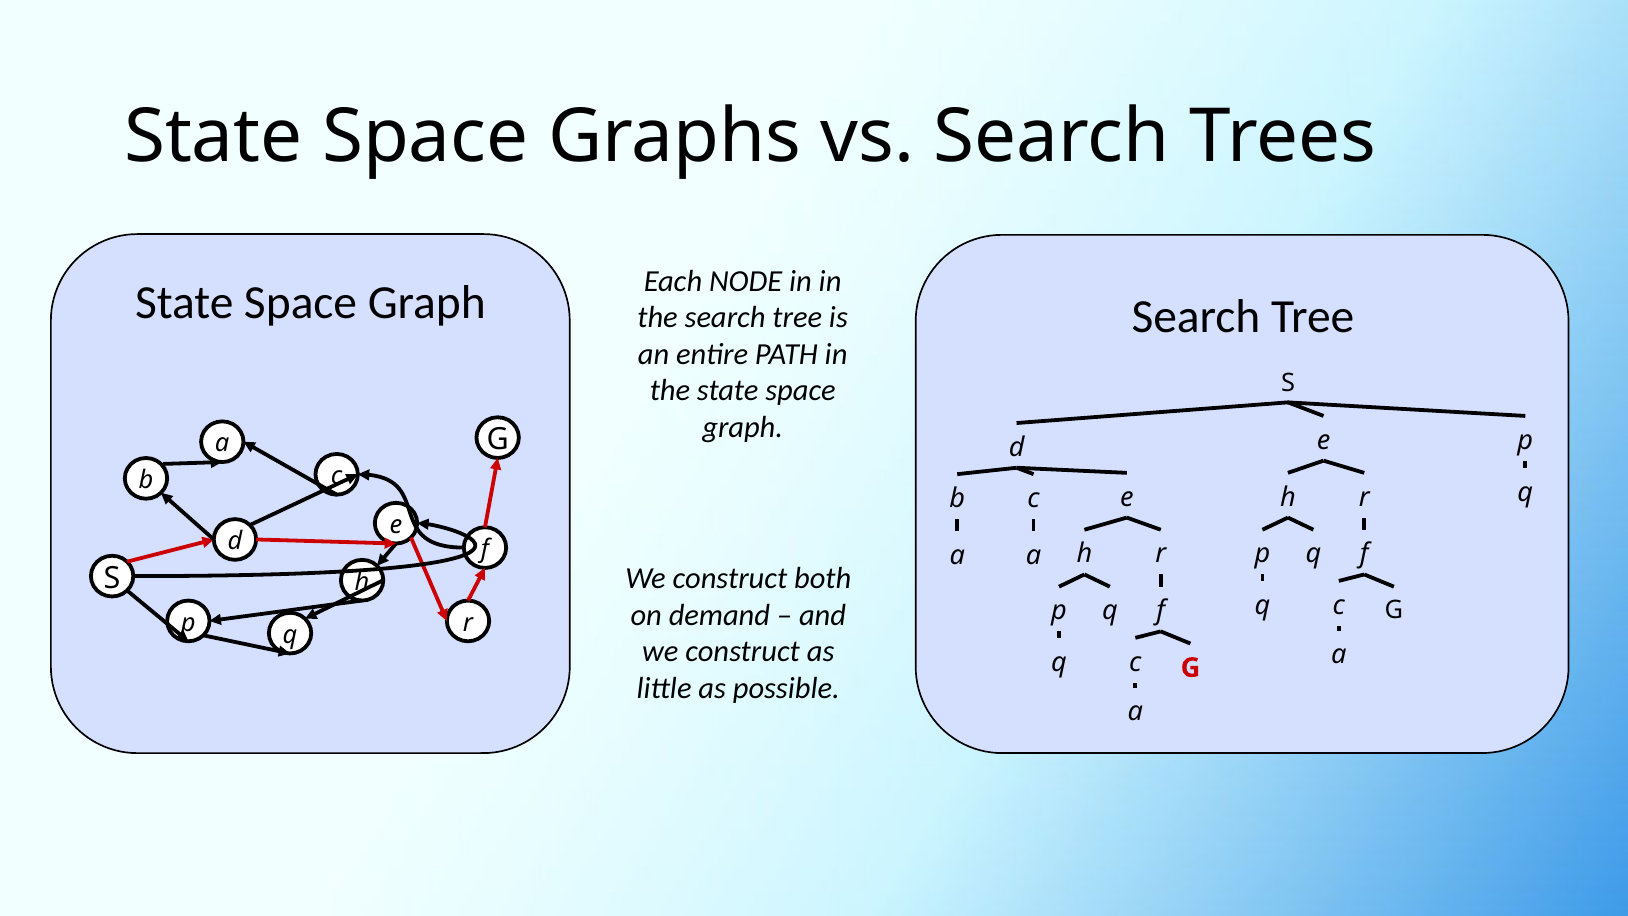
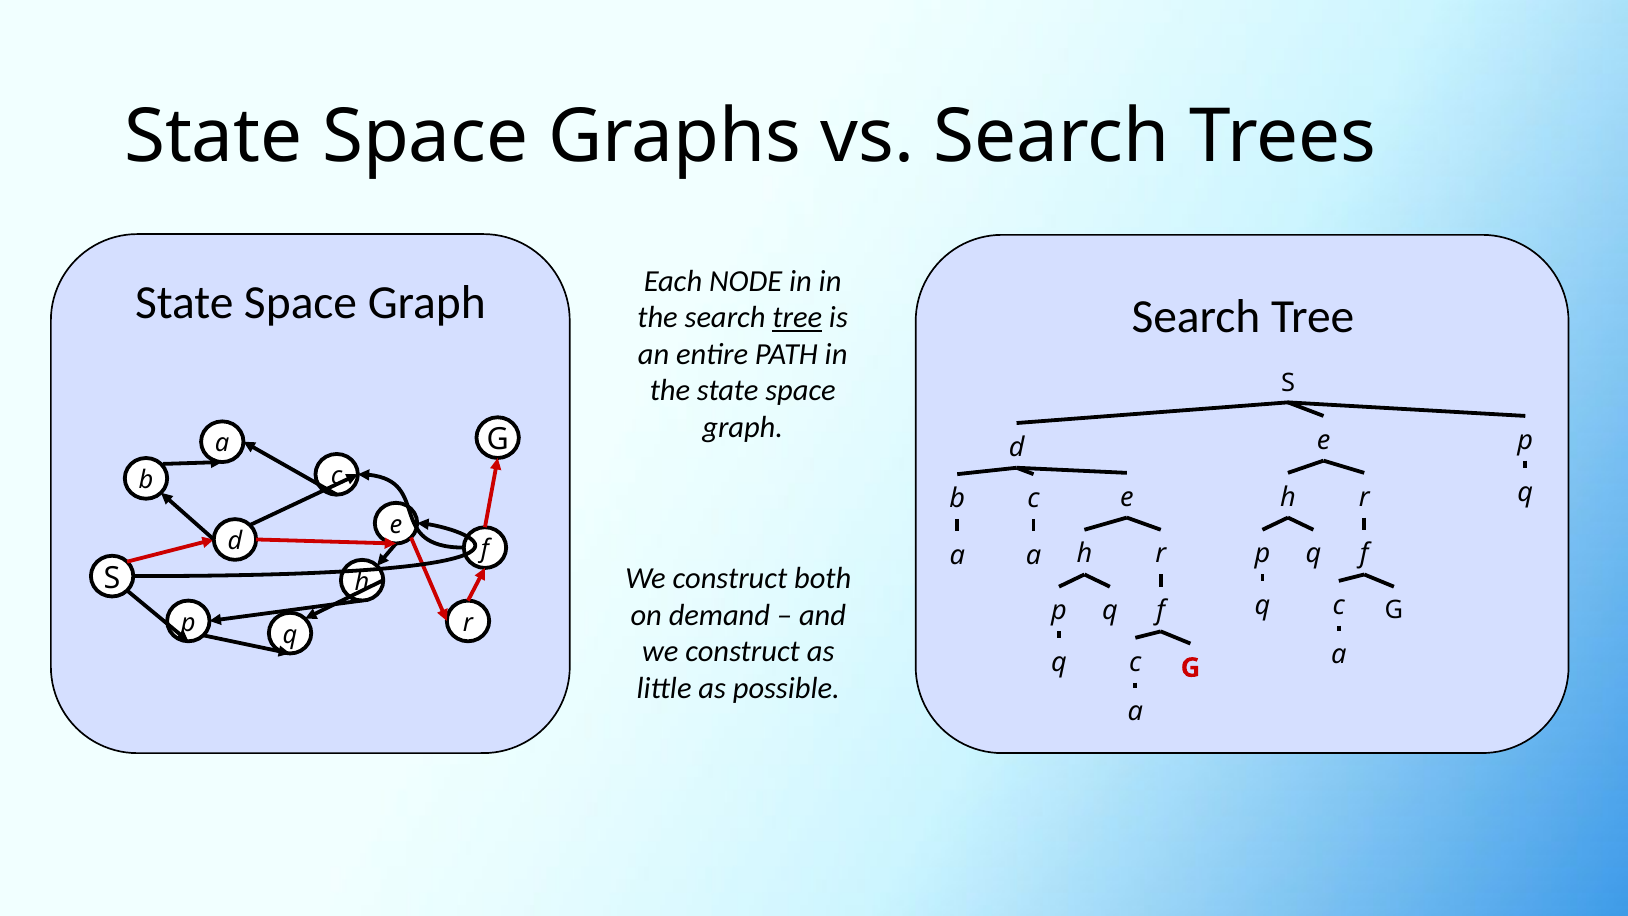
tree underline: none -> present (797, 318)
